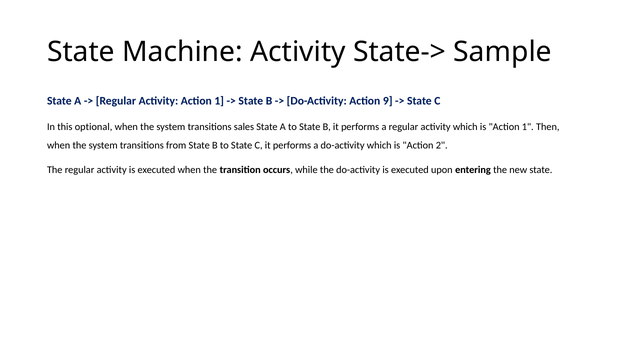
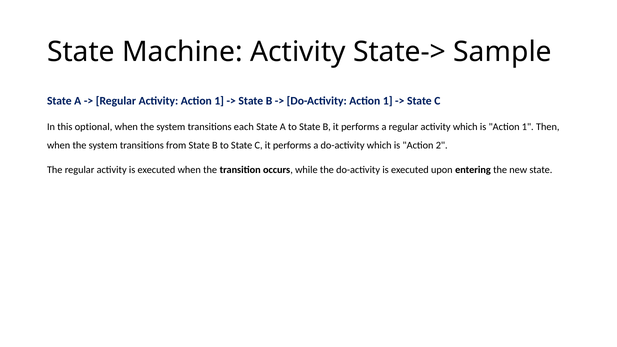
Do-Activity Action 9: 9 -> 1 (388, 101)
sales: sales -> each (244, 127)
